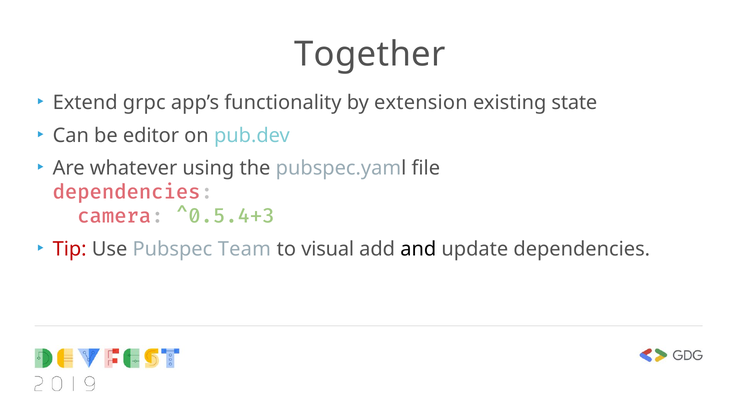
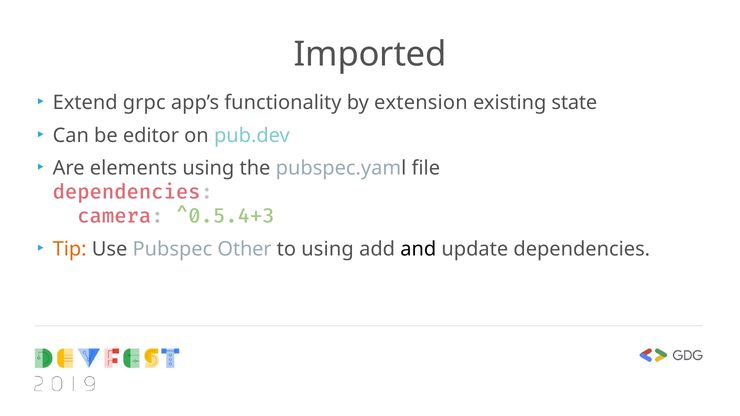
Together: Together -> Imported (370, 54)
whatever: whatever -> elements (134, 168)
Tip colour: red -> orange (70, 249)
Team: Team -> Other (245, 249)
to visual: visual -> using (328, 249)
